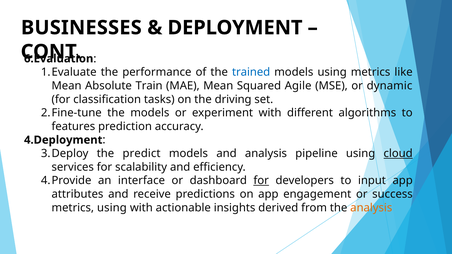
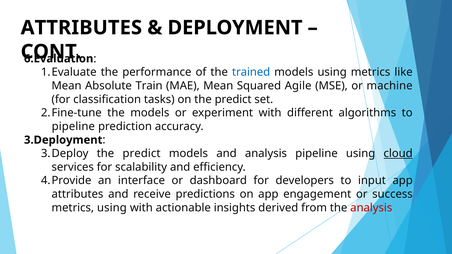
BUSINESSES: BUSINESSES -> ATTRIBUTES (81, 28)
dynamic: dynamic -> machine (390, 86)
on the driving: driving -> predict (233, 99)
features: features -> pipeline (73, 127)
4.Deployment: 4.Deployment -> 3.Deployment (63, 140)
for underline: present -> none (261, 181)
analysis colour: orange -> red (371, 208)
